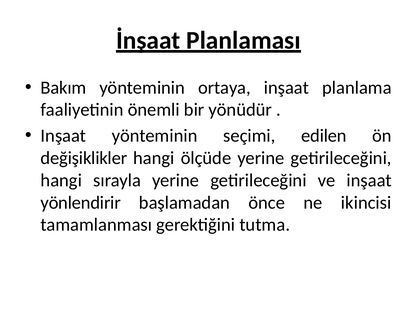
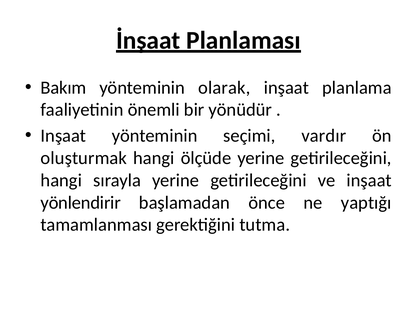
ortaya: ortaya -> olarak (224, 87)
edilen: edilen -> vardır (324, 136)
değişiklikler: değişiklikler -> oluşturmak (84, 158)
ikincisi: ikincisi -> yaptığı (366, 202)
